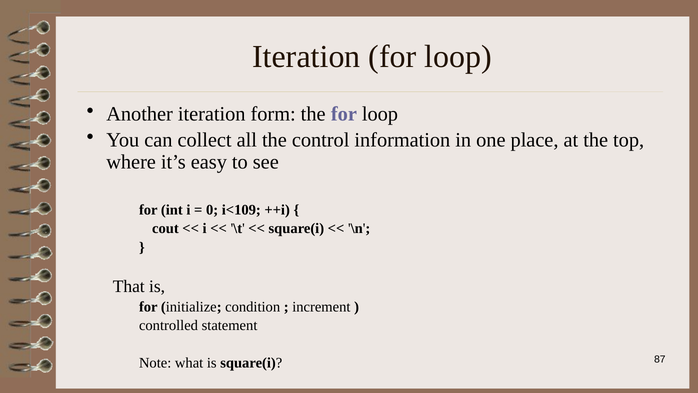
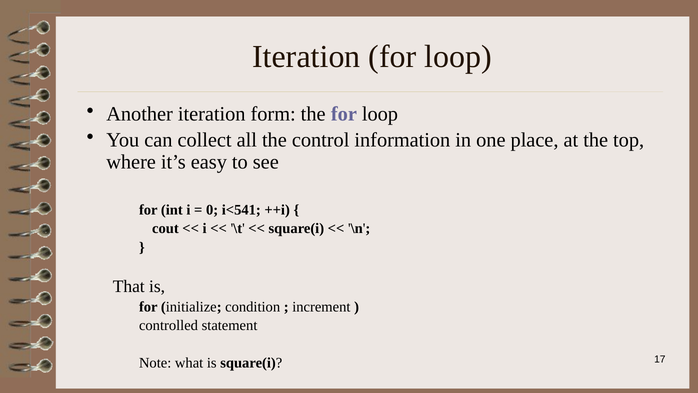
i<109: i<109 -> i<541 (241, 210)
87: 87 -> 17 (660, 359)
